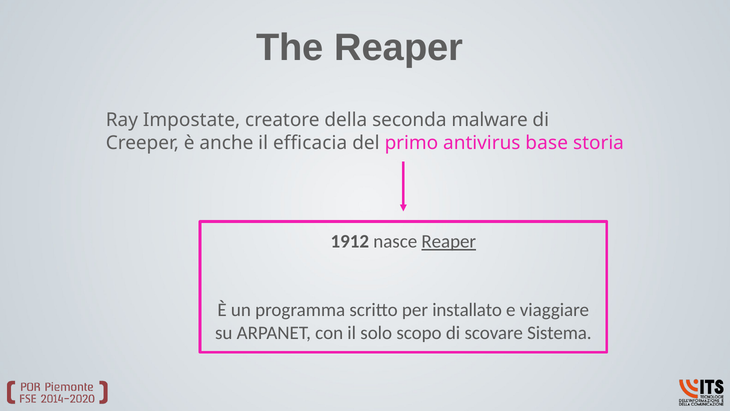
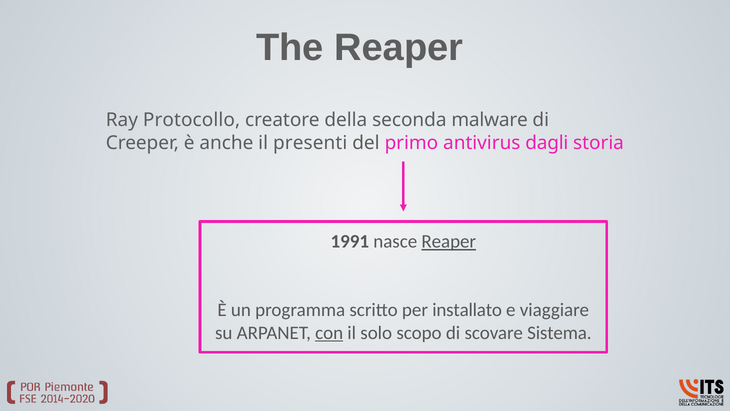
Impostate: Impostate -> Protocollo (192, 120)
efficacia: efficacia -> presenti (310, 143)
base: base -> dagli (547, 143)
1912: 1912 -> 1991 (350, 241)
con underline: none -> present (329, 333)
